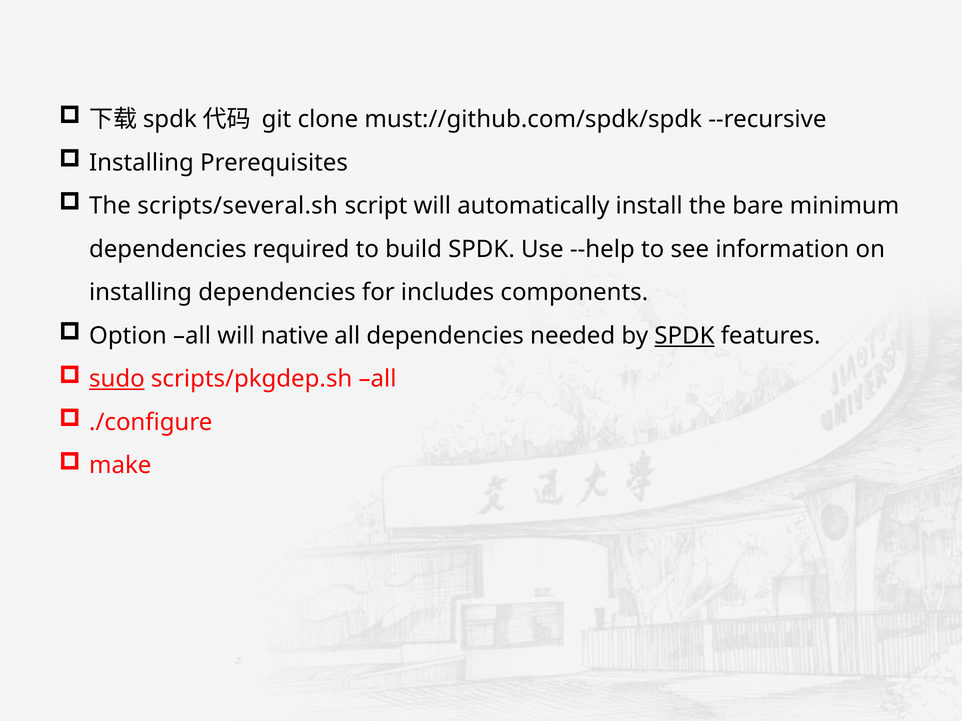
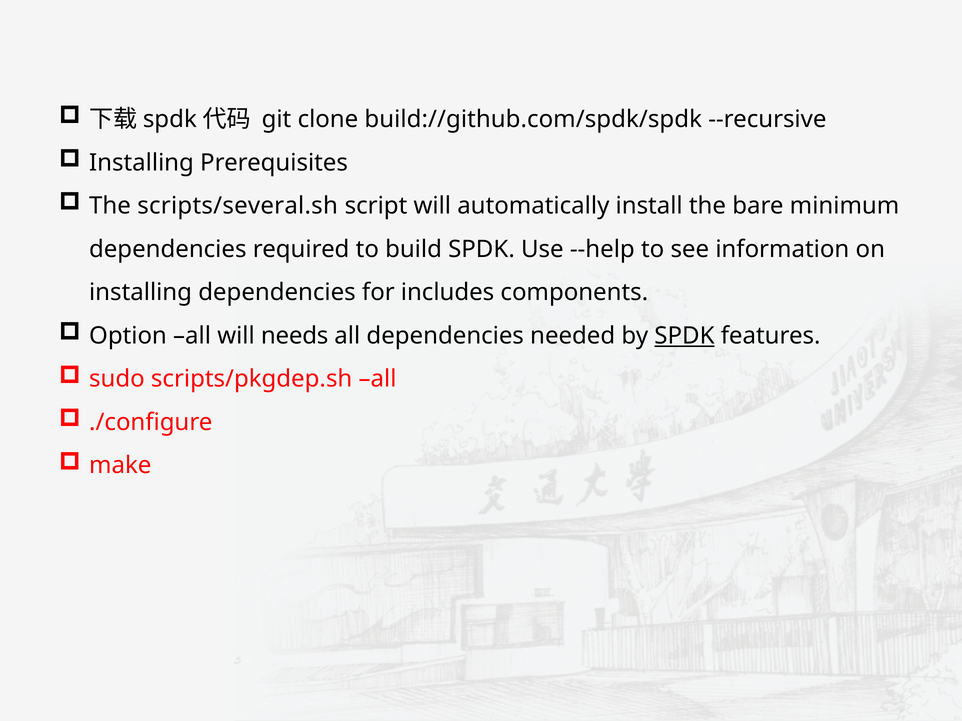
must://github.com/spdk/spdk: must://github.com/spdk/spdk -> build://github.com/spdk/spdk (533, 120)
native: native -> needs (295, 336)
sudo underline: present -> none (117, 379)
